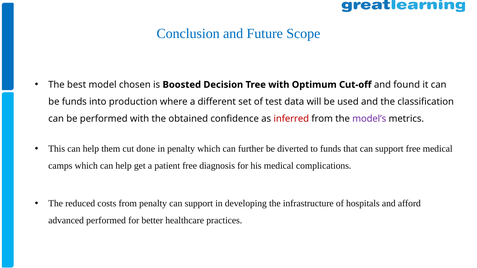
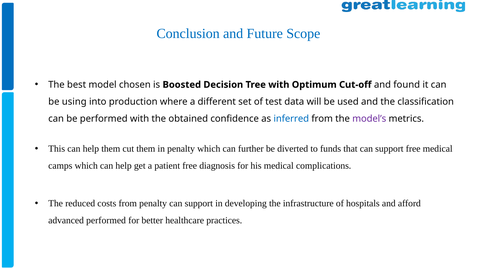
be funds: funds -> using (74, 102)
inferred colour: red -> blue (291, 119)
cut done: done -> them (146, 149)
